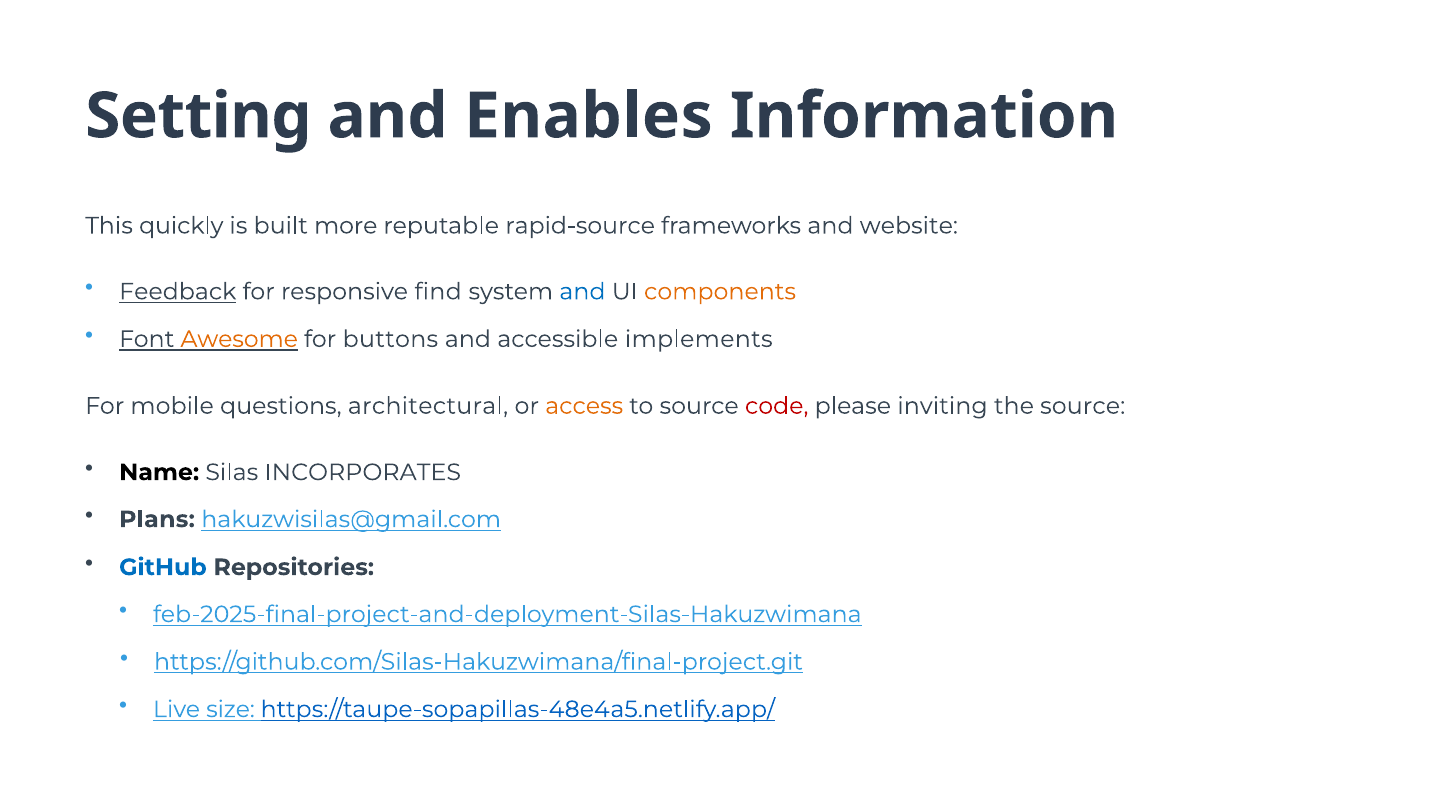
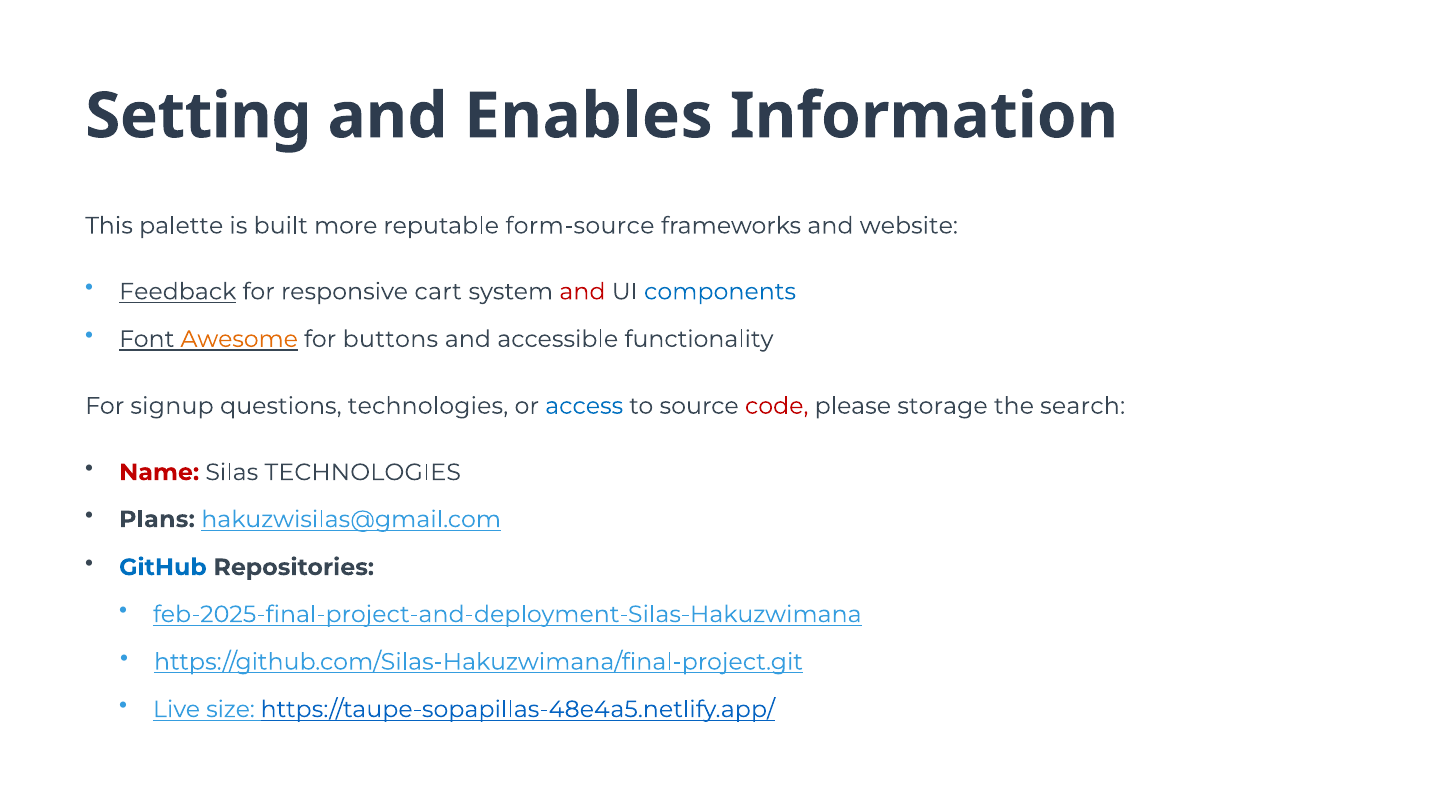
quickly: quickly -> palette (181, 226)
rapid-source: rapid-source -> form-source (580, 226)
find: find -> cart (438, 292)
and colour: blue -> red (582, 292)
components colour: orange -> blue (720, 292)
implements: implements -> functionality (699, 339)
mobile: mobile -> signup (172, 406)
questions architectural: architectural -> technologies (428, 406)
access colour: orange -> blue (584, 406)
inviting: inviting -> storage (943, 406)
the source: source -> search (1083, 406)
Name colour: black -> red (159, 472)
Silas INCORPORATES: INCORPORATES -> TECHNOLOGIES (363, 472)
